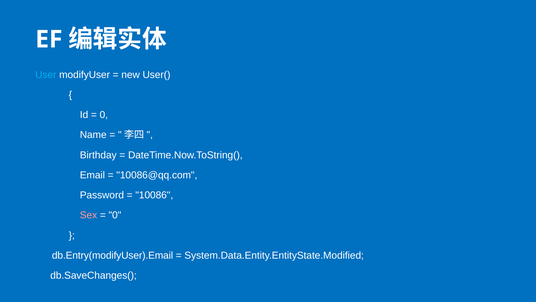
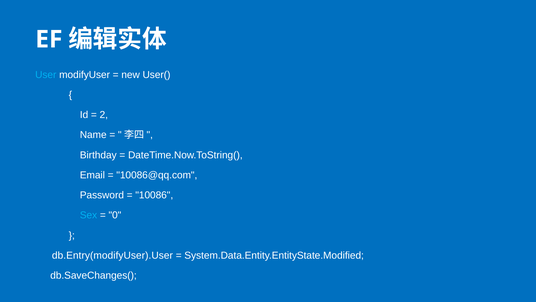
0: 0 -> 2 (104, 115)
Sex colour: pink -> light blue (88, 215)
db.Entry(modifyUser).Email: db.Entry(modifyUser).Email -> db.Entry(modifyUser).User (112, 255)
